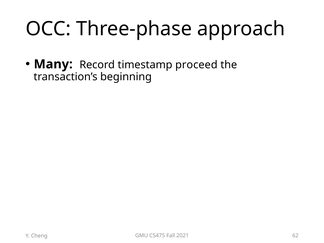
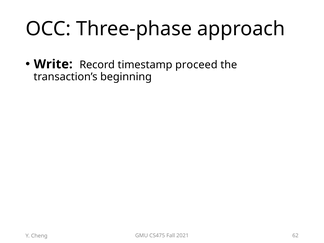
Many: Many -> Write (53, 64)
